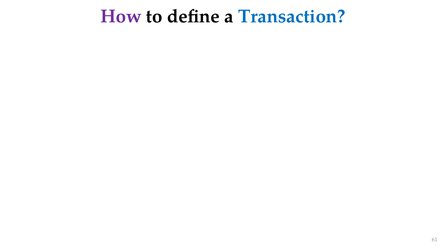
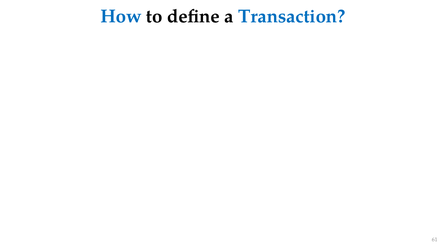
How colour: purple -> blue (121, 16)
